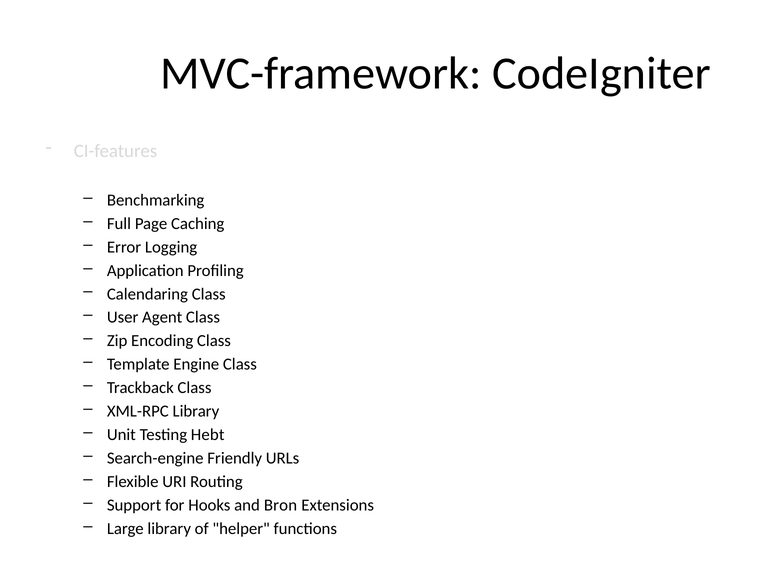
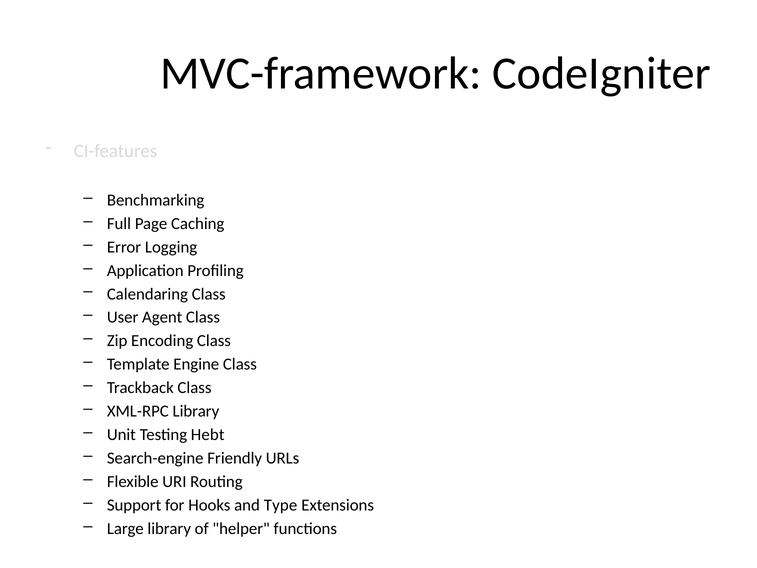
Bron: Bron -> Type (281, 505)
